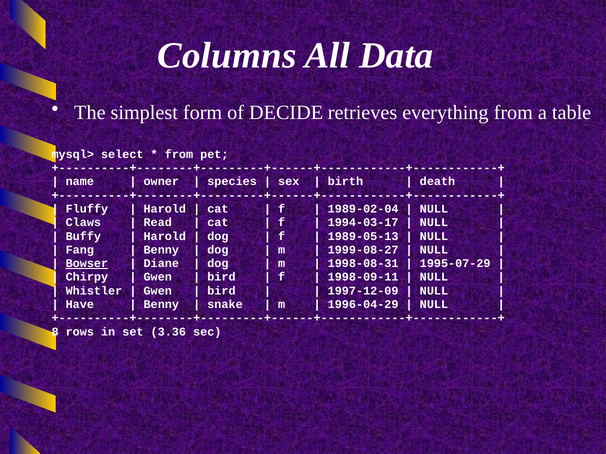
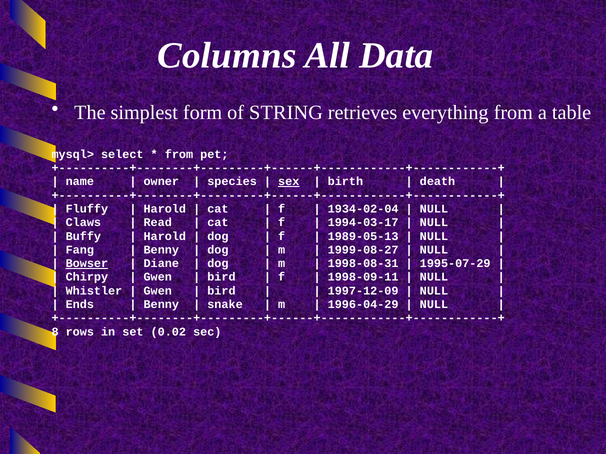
DECIDE: DECIDE -> STRING (286, 113)
sex underline: none -> present (289, 182)
1989-02-04: 1989-02-04 -> 1934-02-04 (363, 209)
Have: Have -> Ends (80, 305)
3.36: 3.36 -> 0.02 (168, 332)
